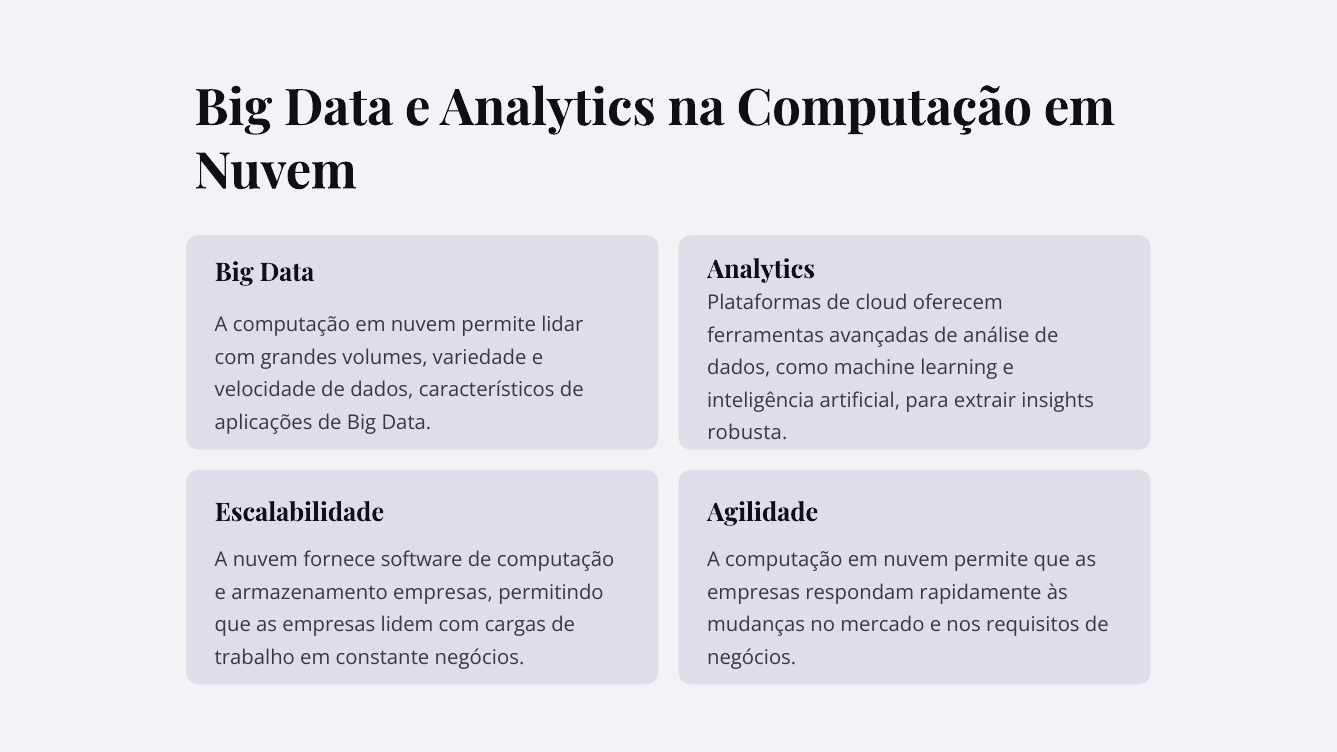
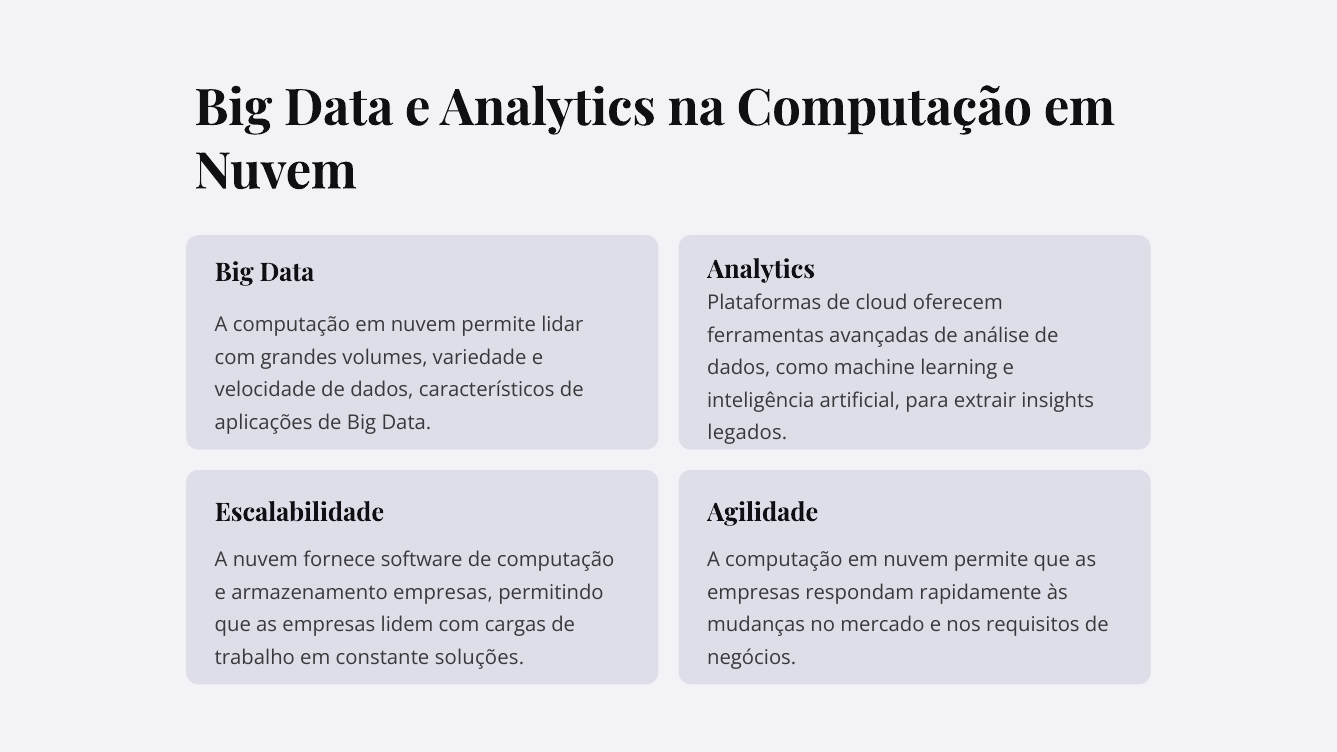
robusta: robusta -> legados (747, 433)
constante negócios: negócios -> soluções (479, 657)
